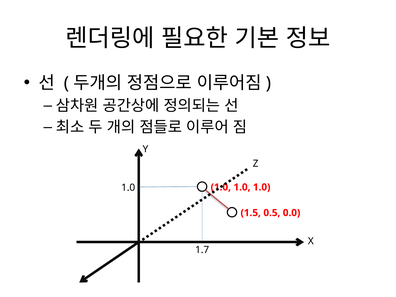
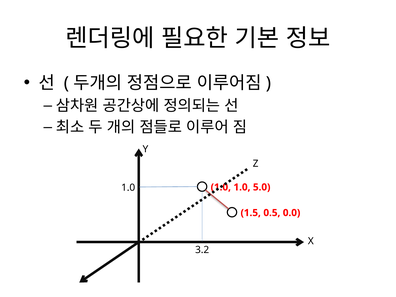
1.0: 1.0 -> 5.0 (262, 187)
1.7: 1.7 -> 3.2 (202, 250)
